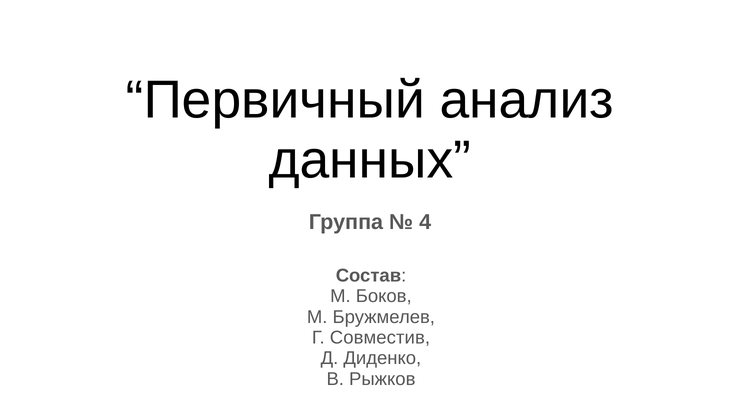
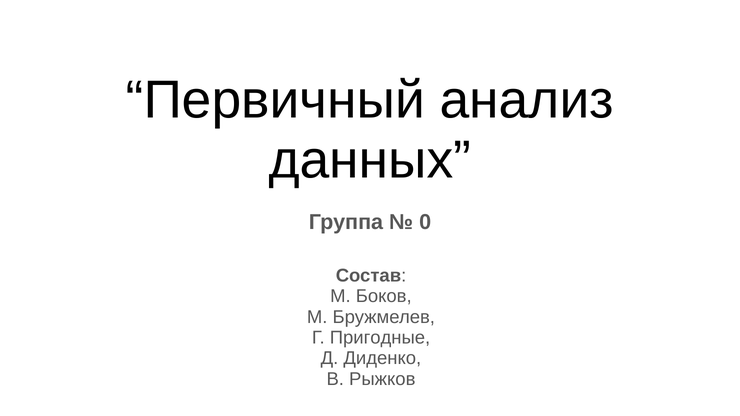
4: 4 -> 0 (425, 222)
Совместив: Совместив -> Пригодные (380, 338)
